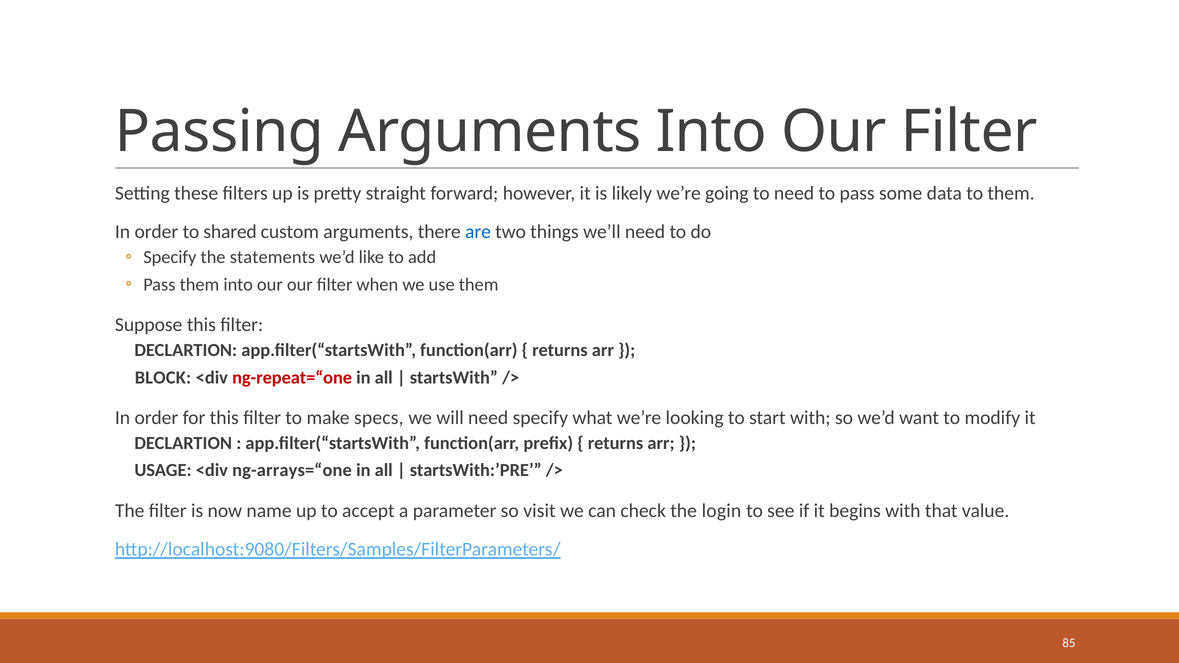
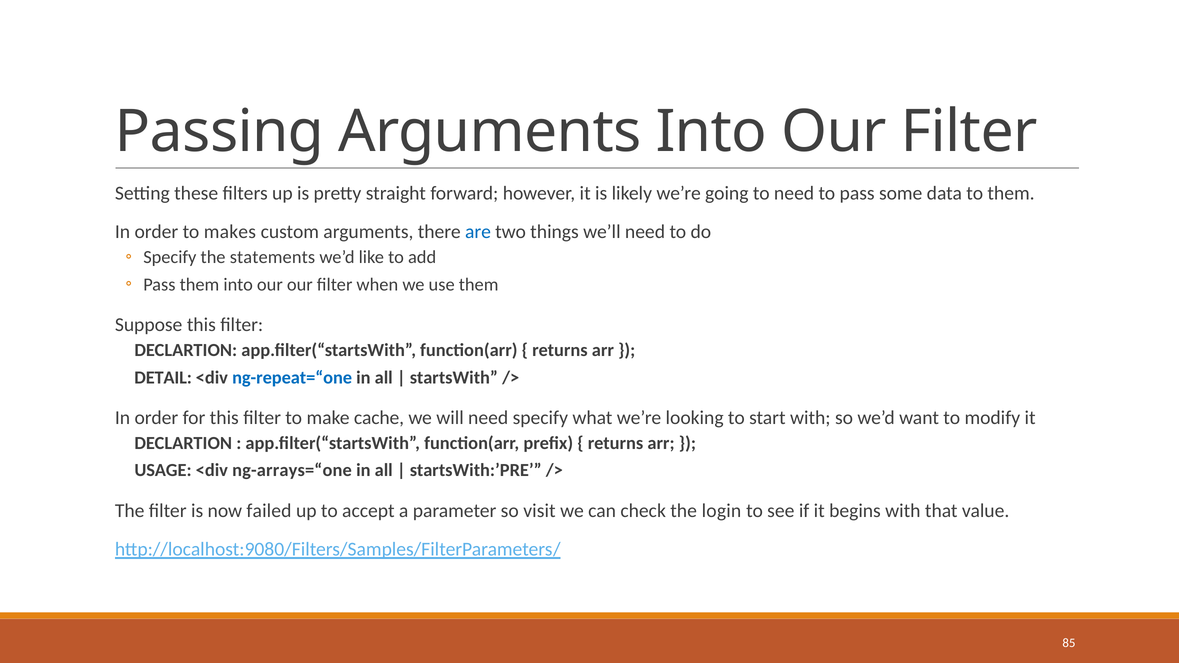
shared: shared -> makes (230, 232)
BLOCK: BLOCK -> DETAIL (163, 378)
ng-repeat=“one colour: red -> blue (292, 378)
specs: specs -> cache (379, 418)
name: name -> failed (269, 511)
